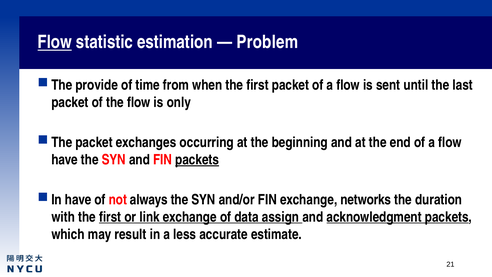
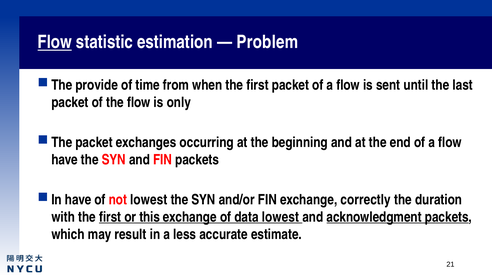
packets underline: present -> none (197, 160)
not always: always -> lowest (149, 200)
networks: networks -> correctly (366, 200)
link: link -> this (150, 217)
data assign: assign -> lowest (280, 217)
